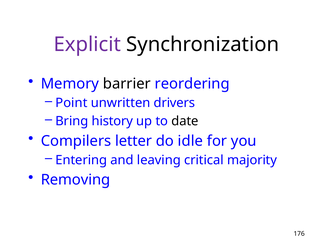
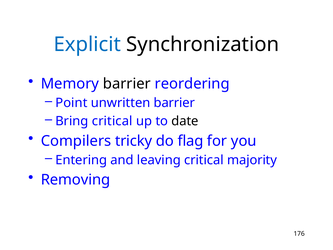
Explicit colour: purple -> blue (87, 44)
unwritten drivers: drivers -> barrier (174, 103)
Bring history: history -> critical (112, 121)
letter: letter -> tricky (134, 141)
idle: idle -> flag (191, 141)
